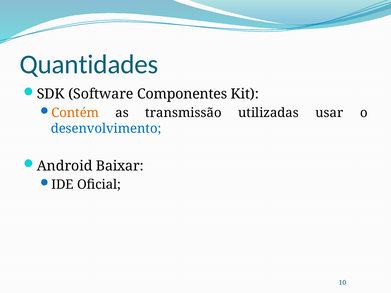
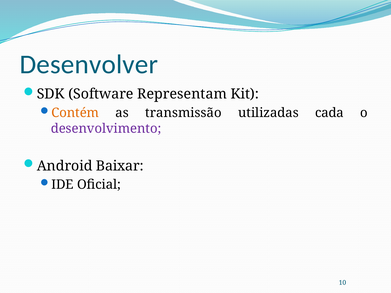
Quantidades: Quantidades -> Desenvolver (89, 65)
Componentes: Componentes -> Representam (182, 94)
usar: usar -> cada (329, 113)
desenvolvimento colour: blue -> purple (106, 129)
